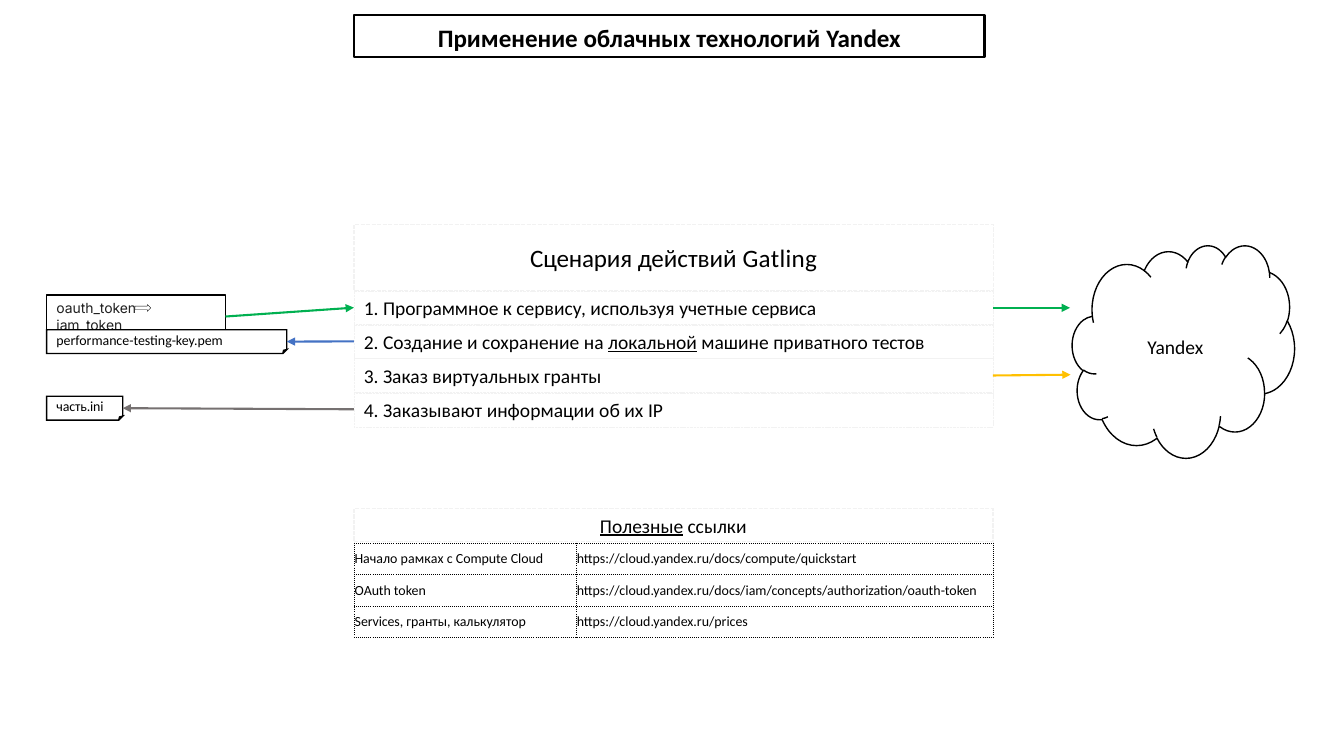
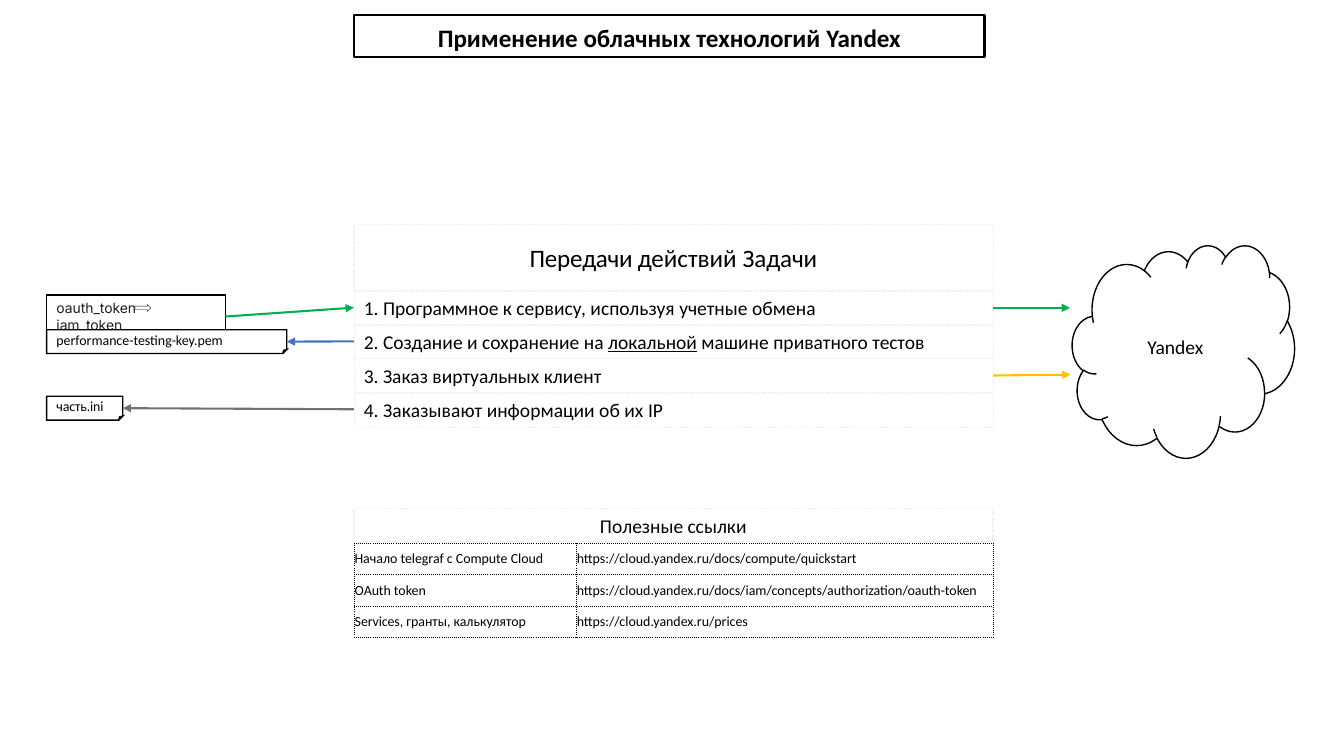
Сценария: Сценария -> Передачи (581, 259)
Gatling: Gatling -> Задачи (780, 259)
сервиса: сервиса -> обмена (784, 309)
виртуальных гранты: гранты -> клиент (573, 378)
Полезные underline: present -> none (642, 527)
рамках: рамках -> telegraf (422, 559)
